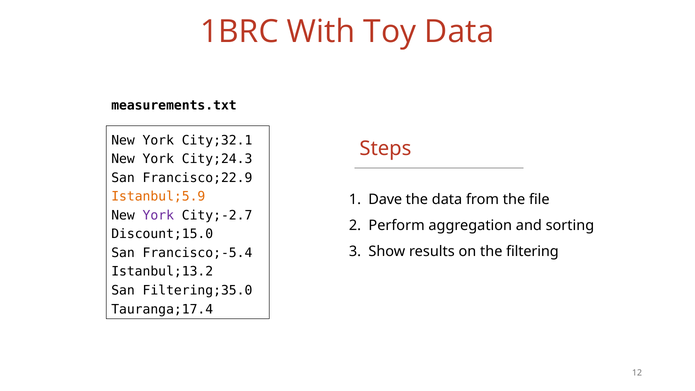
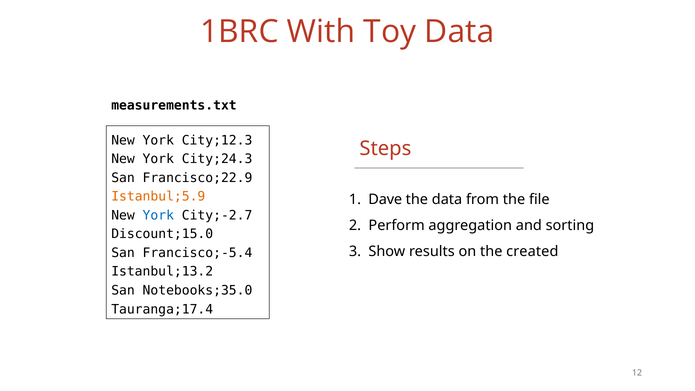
City;32.1: City;32.1 -> City;12.3 (217, 140)
York colour: purple -> blue (158, 215)
filtering: filtering -> created (532, 251)
Filtering;35.0: Filtering;35.0 -> Notebooks;35.0 (197, 290)
